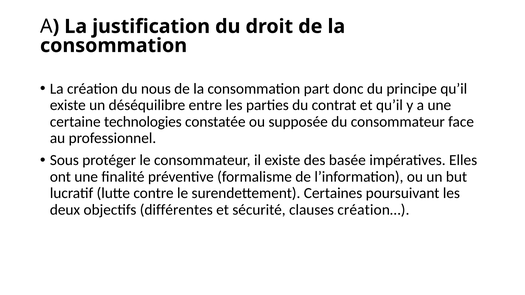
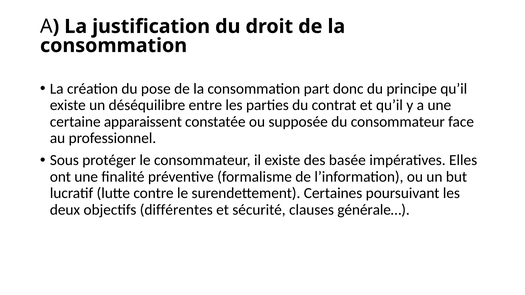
nous: nous -> pose (156, 89)
technologies: technologies -> apparaissent (143, 122)
création…: création… -> générale… (374, 210)
